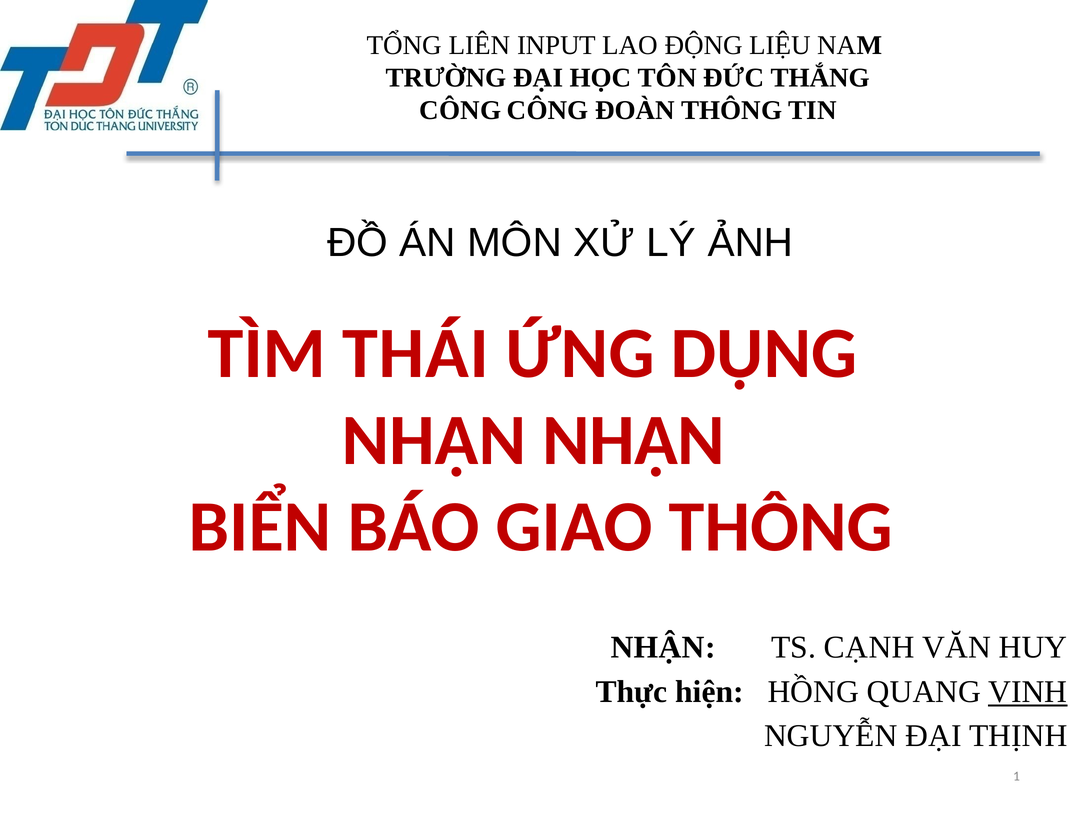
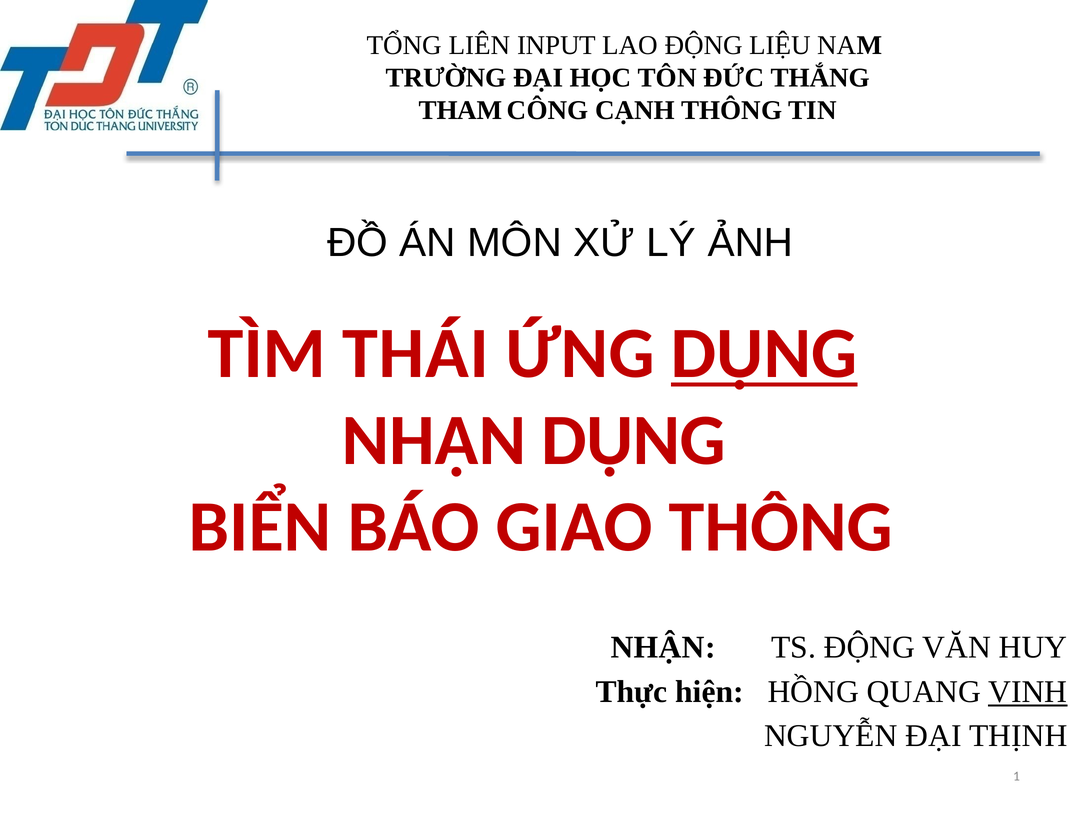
CÔNG: CÔNG -> THAM (461, 110)
ĐOÀN: ĐOÀN -> CẠNH (635, 110)
DỤNG underline: none -> present (764, 354)
NHẬN NHẬN: NHẬN -> DỤNG (633, 441)
TS CẠNH: CẠNH -> ĐỘNG (869, 648)
